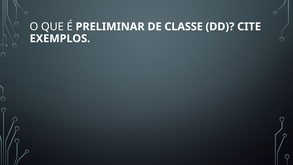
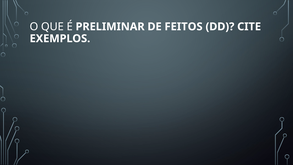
CLASSE: CLASSE -> FEITOS (184, 27)
